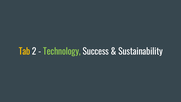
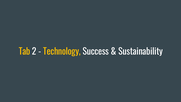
Technology colour: light green -> yellow (62, 52)
